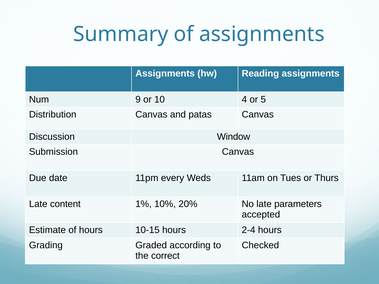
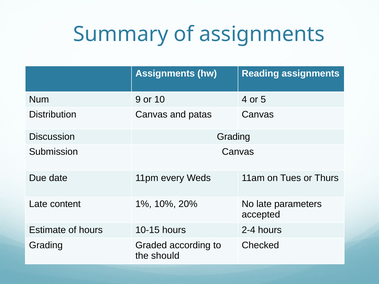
Discussion Window: Window -> Grading (234, 137)
correct: correct -> should (165, 256)
